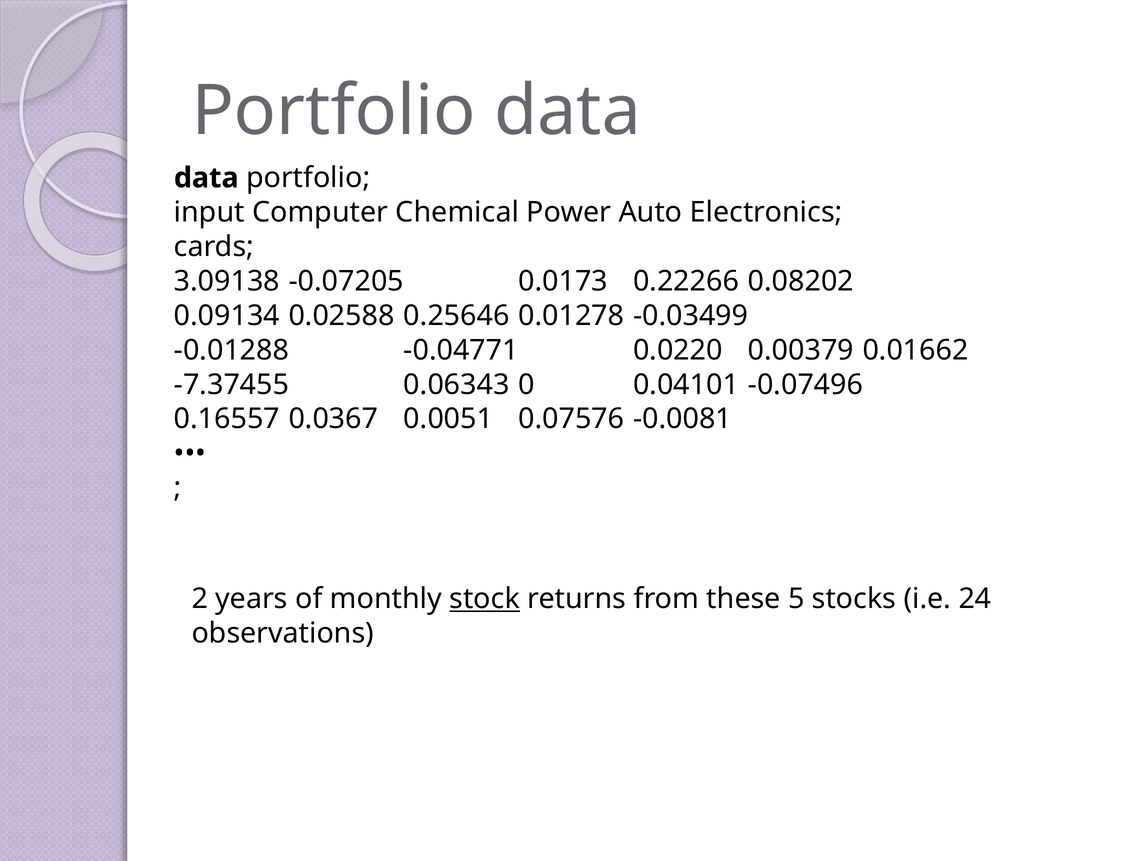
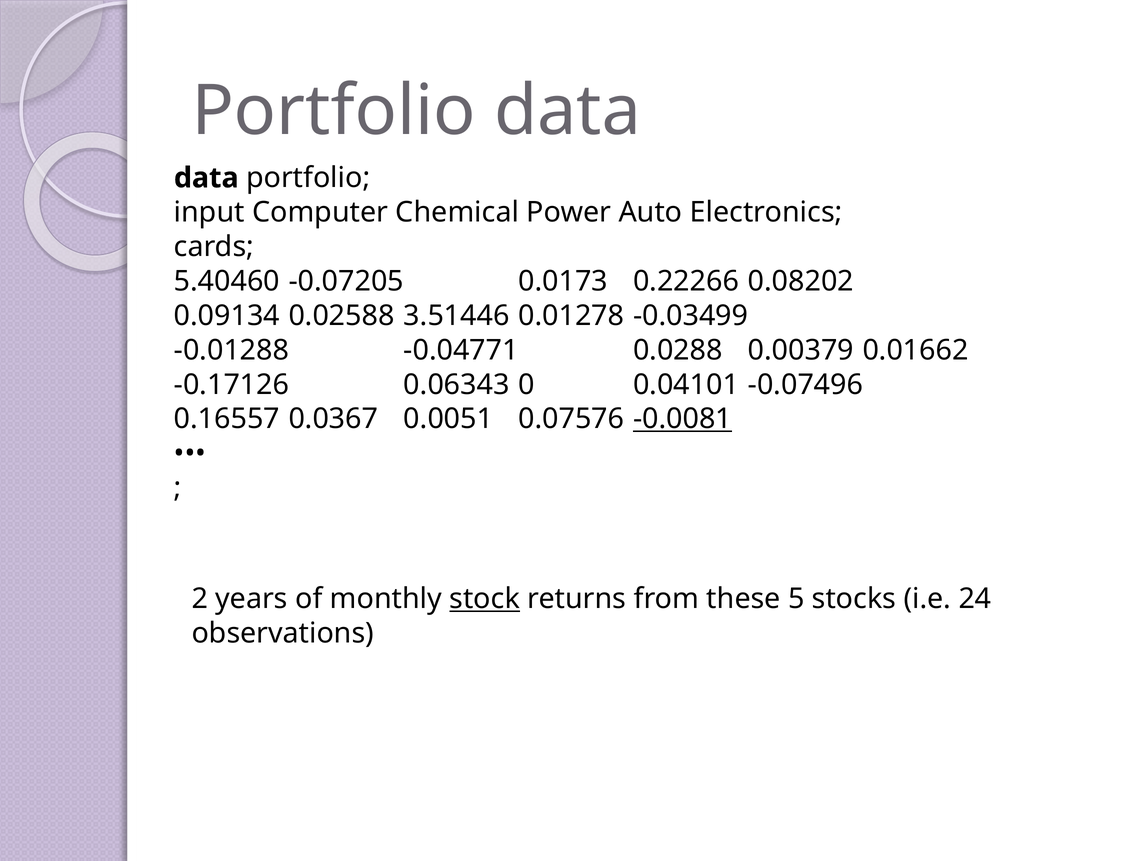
3.09138: 3.09138 -> 5.40460 (227, 281)
0.25646: 0.25646 -> 3.51446 (456, 316)
0.0220: 0.0220 -> 0.0288 (678, 350)
-7.37455: -7.37455 -> -0.17126 (232, 385)
-0.0081 underline: none -> present (682, 419)
